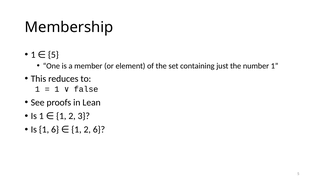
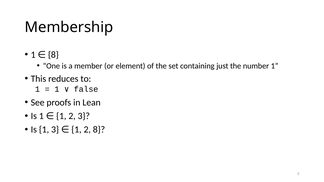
1 5: 5 -> 8 (53, 55)
1 6: 6 -> 3 (55, 130)
2 6: 6 -> 8 (99, 130)
